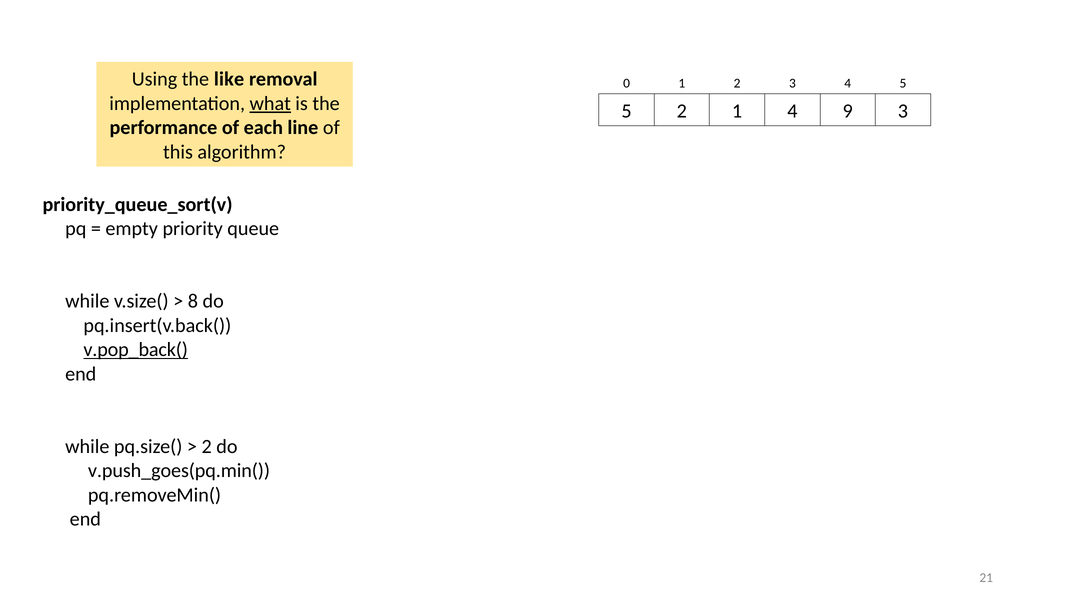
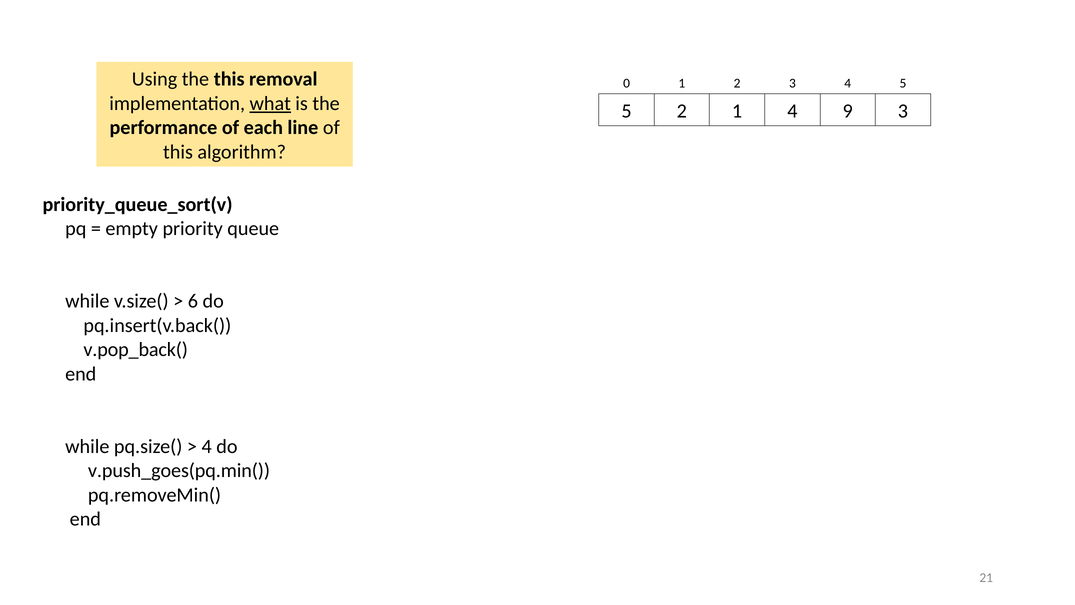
the like: like -> this (229, 79)
8: 8 -> 6 (193, 301)
v.pop_back( underline: present -> none (136, 350)
2: 2 -> 4 (207, 446)
